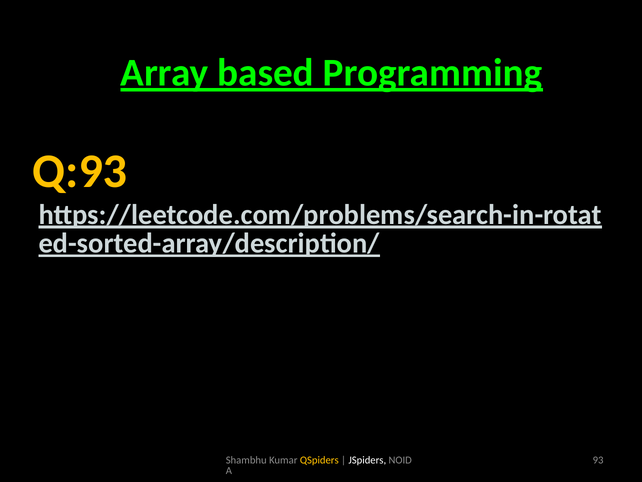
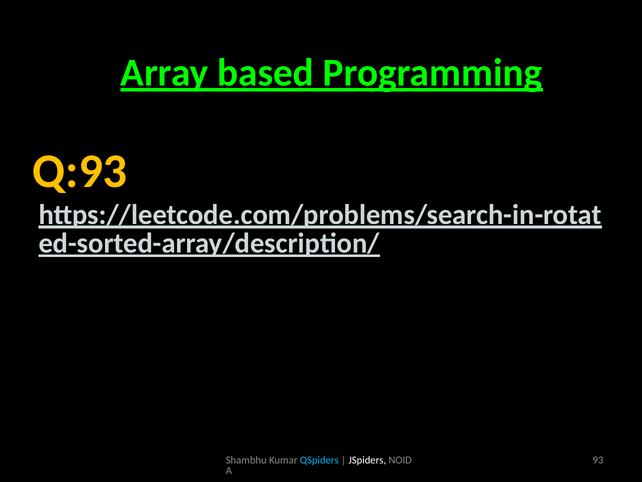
QSpiders colour: yellow -> light blue (319, 460)
